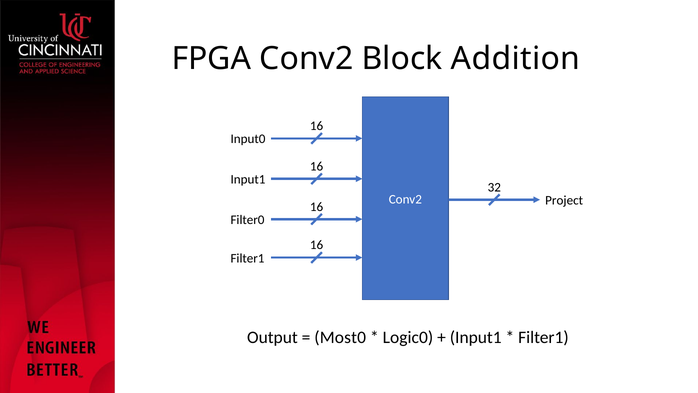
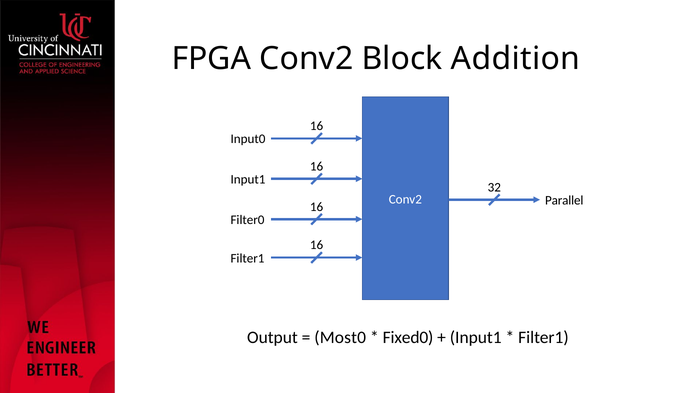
Project: Project -> Parallel (564, 200)
Logic0: Logic0 -> Fixed0 (408, 337)
